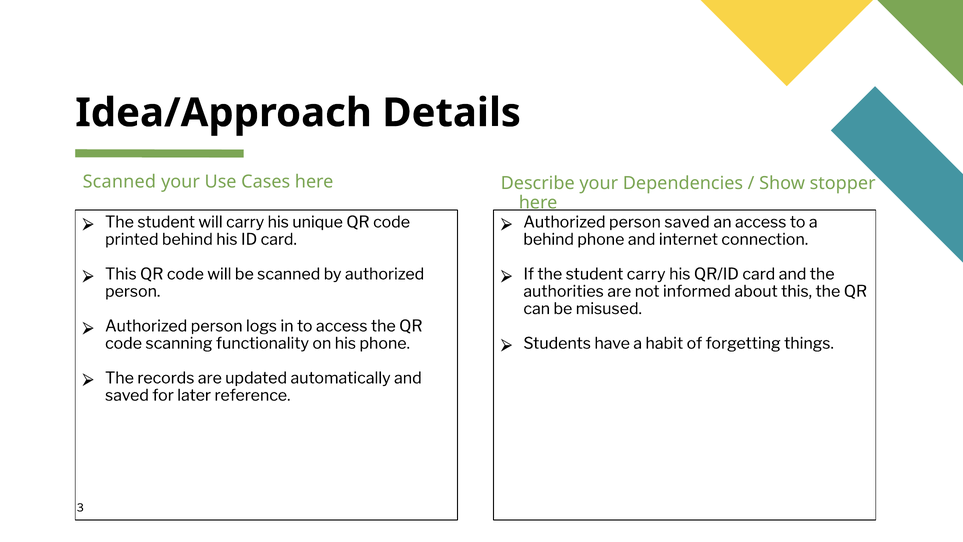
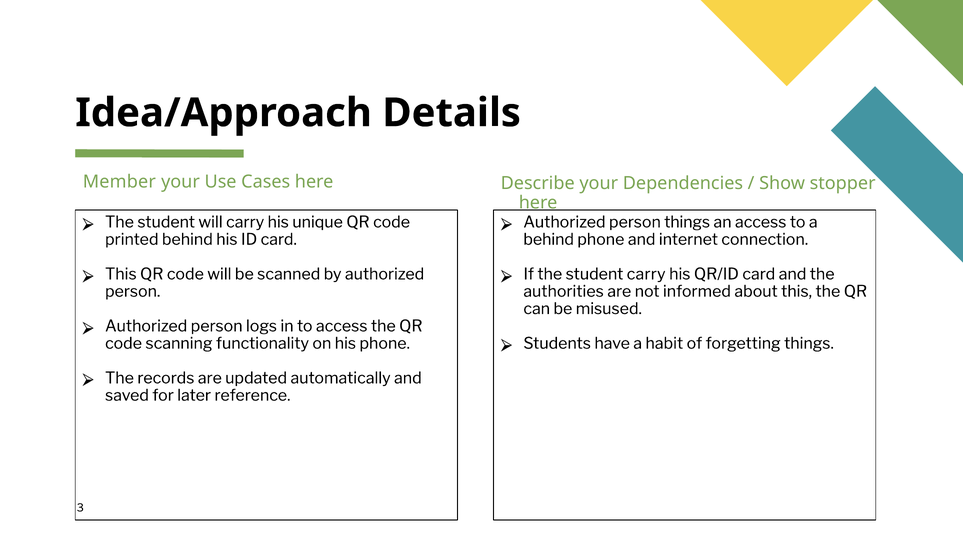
Scanned: Scanned -> Member (119, 182)
person saved: saved -> things (687, 222)
